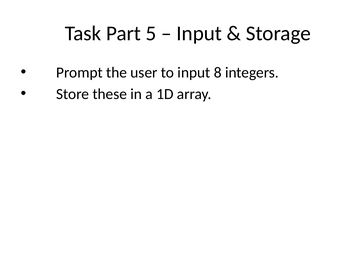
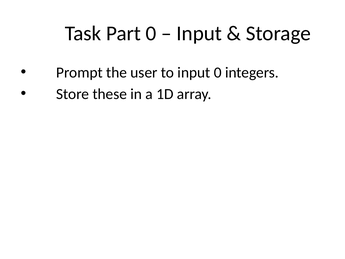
Part 5: 5 -> 0 (151, 33)
input 8: 8 -> 0 (218, 72)
